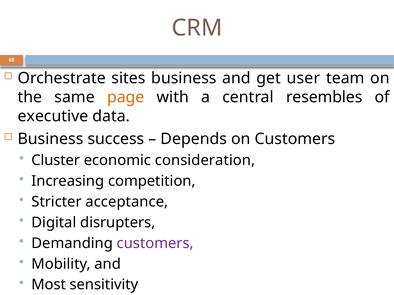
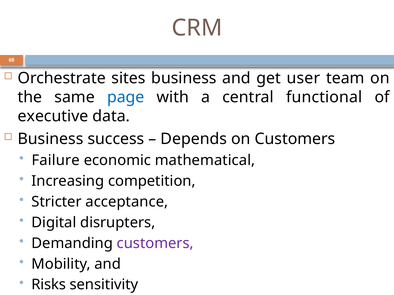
page colour: orange -> blue (126, 97)
resembles: resembles -> functional (324, 97)
Cluster: Cluster -> Failure (56, 161)
consideration: consideration -> mathematical (205, 161)
Most: Most -> Risks (49, 285)
